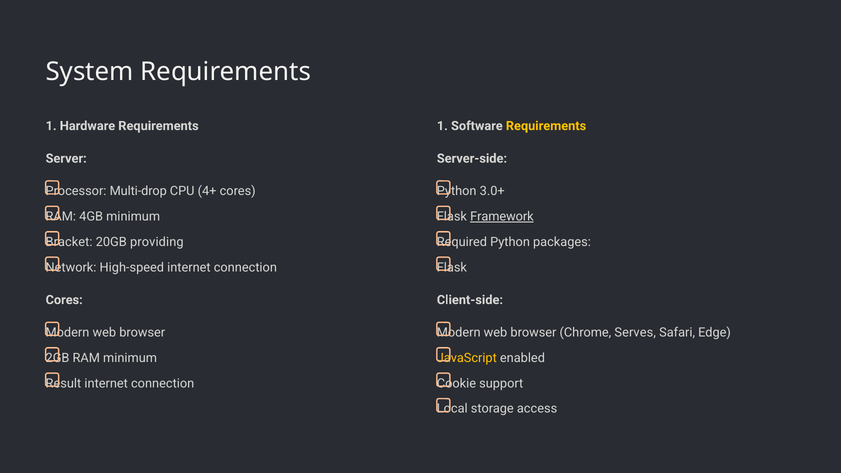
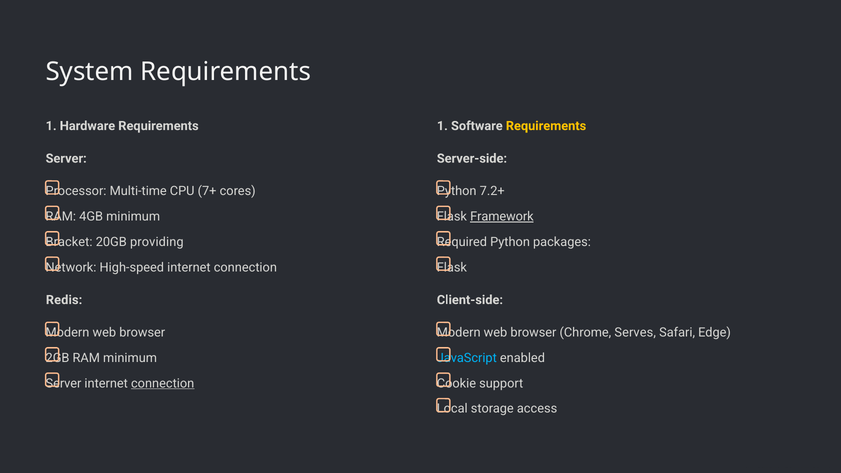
Multi-drop: Multi-drop -> Multi-time (138, 191)
4+: 4+ -> 7+ (207, 191)
3.0+: 3.0+ -> 7.2+ (492, 191)
Cores: Cores -> Redis (64, 300)
JavaScript colour: yellow -> light blue (467, 358)
Result: Result -> Server (63, 383)
connection underline: none -> present (163, 383)
